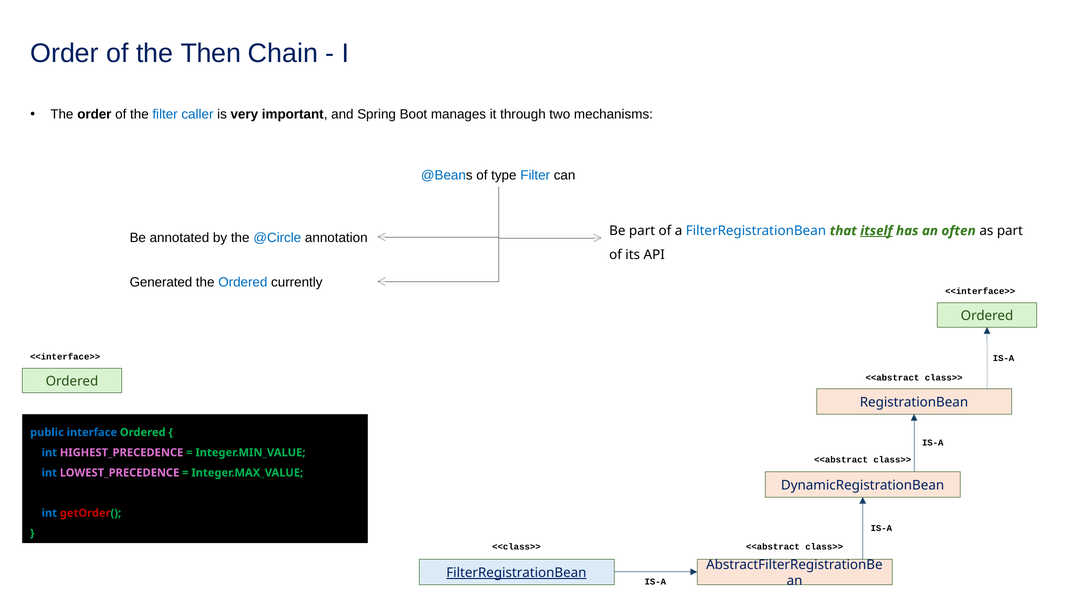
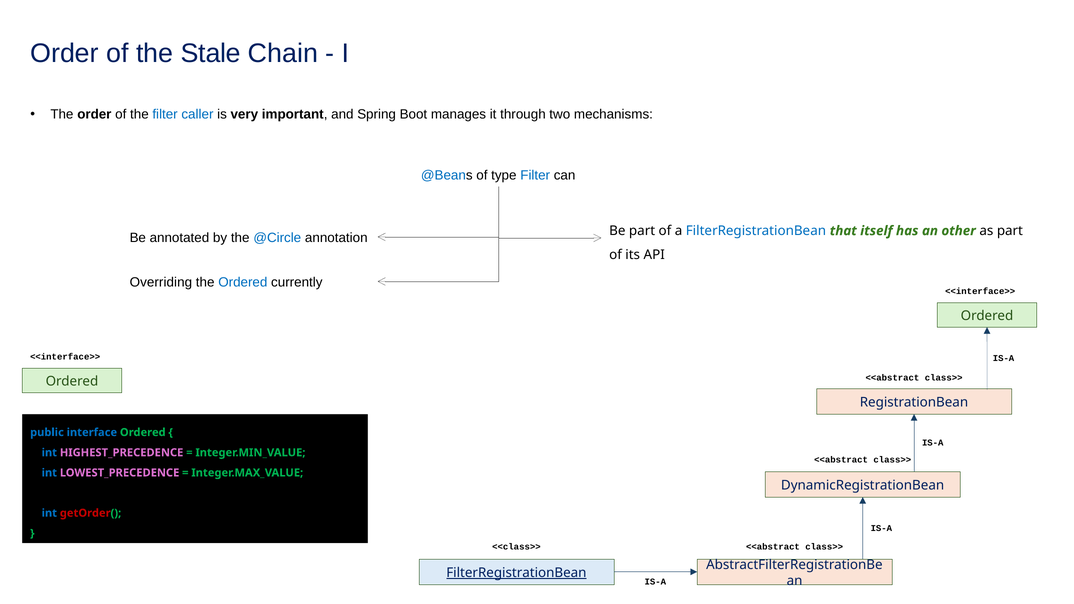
Then: Then -> Stale (211, 53)
itself underline: present -> none (876, 231)
often: often -> other (959, 231)
Generated: Generated -> Overriding (161, 282)
